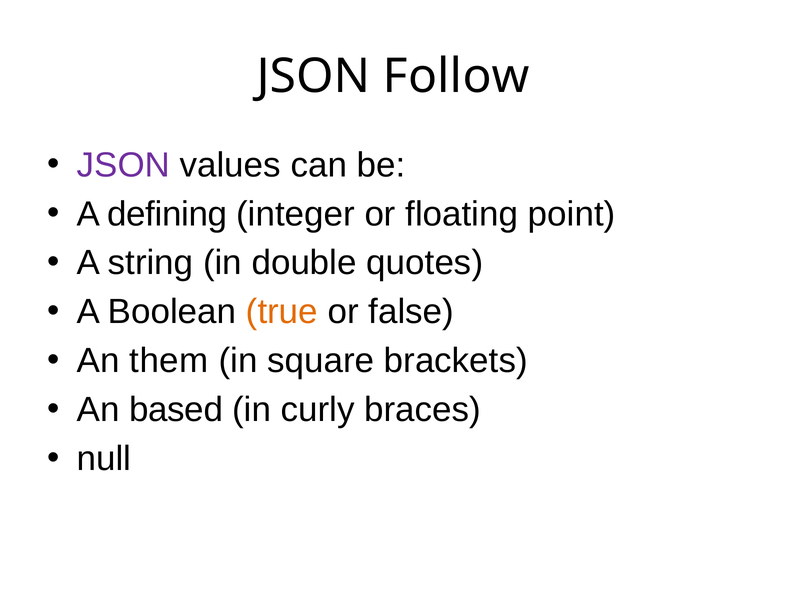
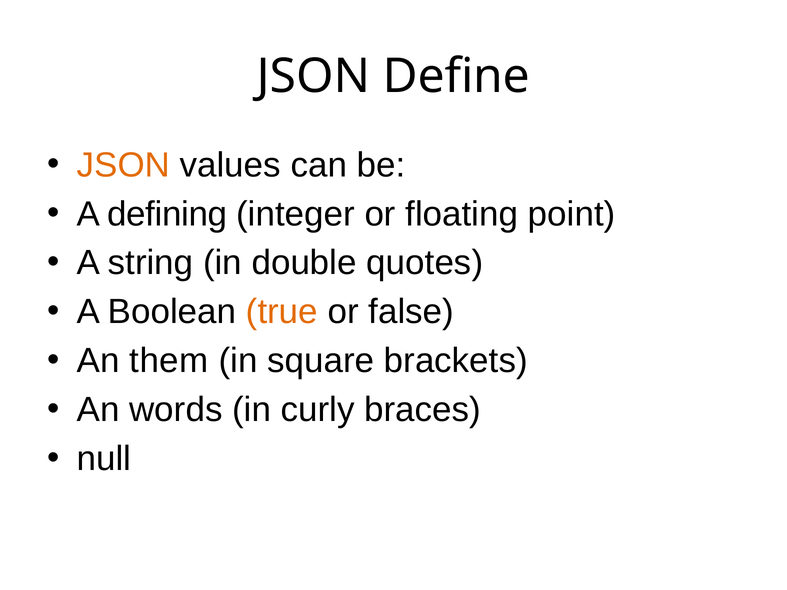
Follow: Follow -> Define (456, 76)
JSON colour: purple -> orange (123, 165)
based: based -> words (176, 410)
